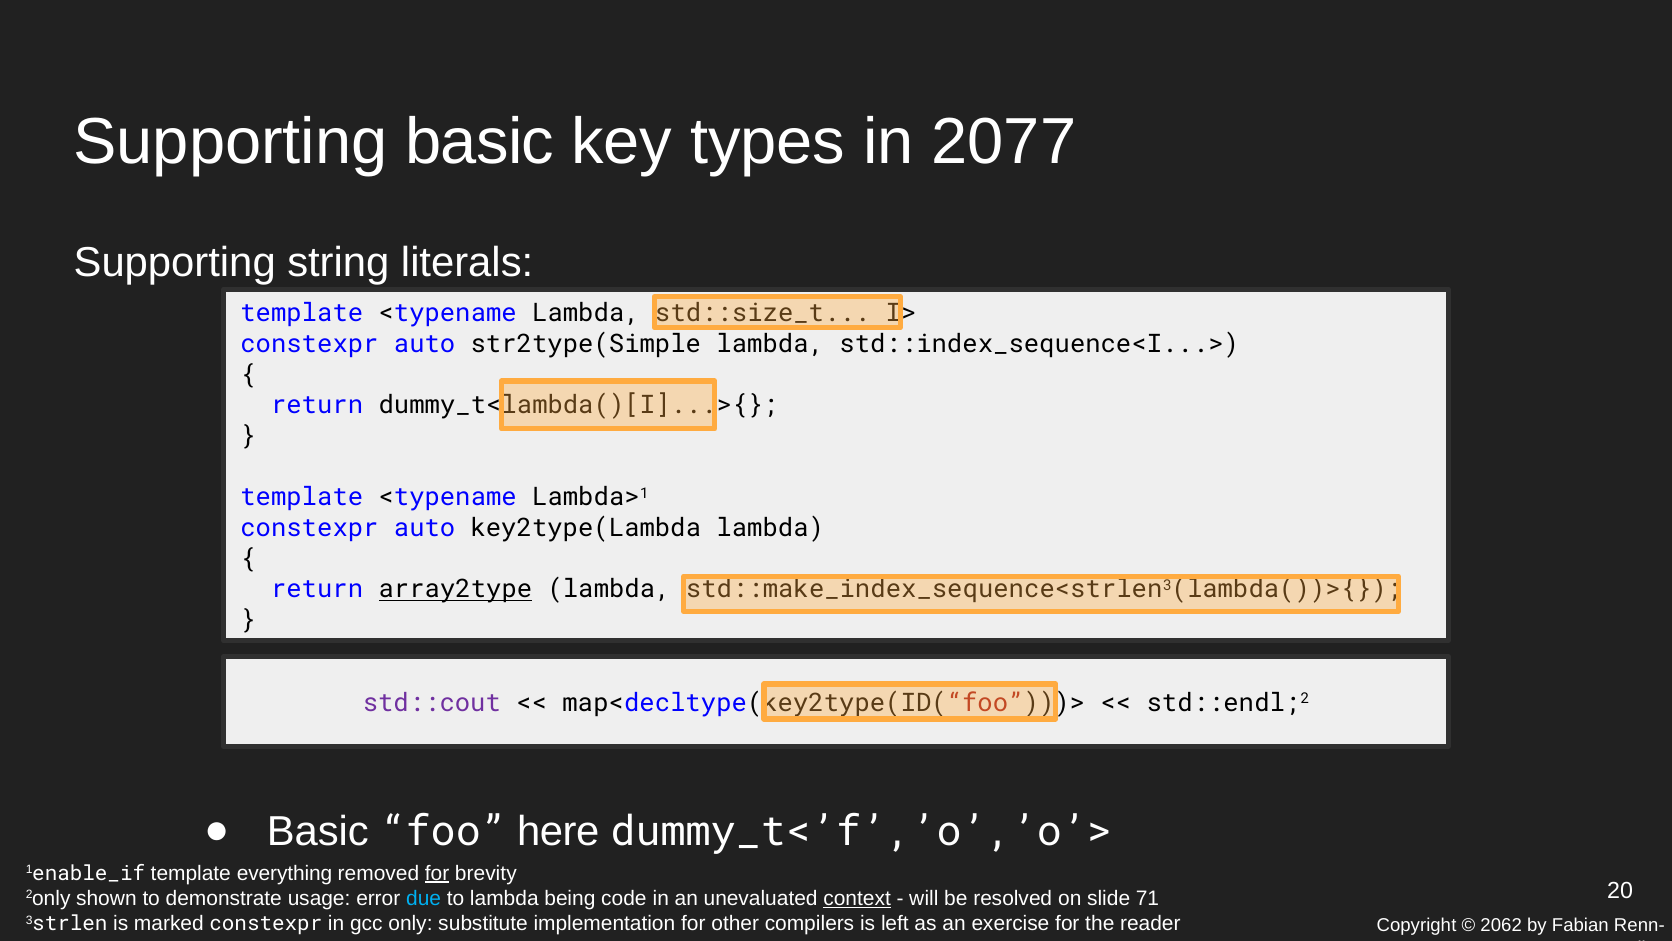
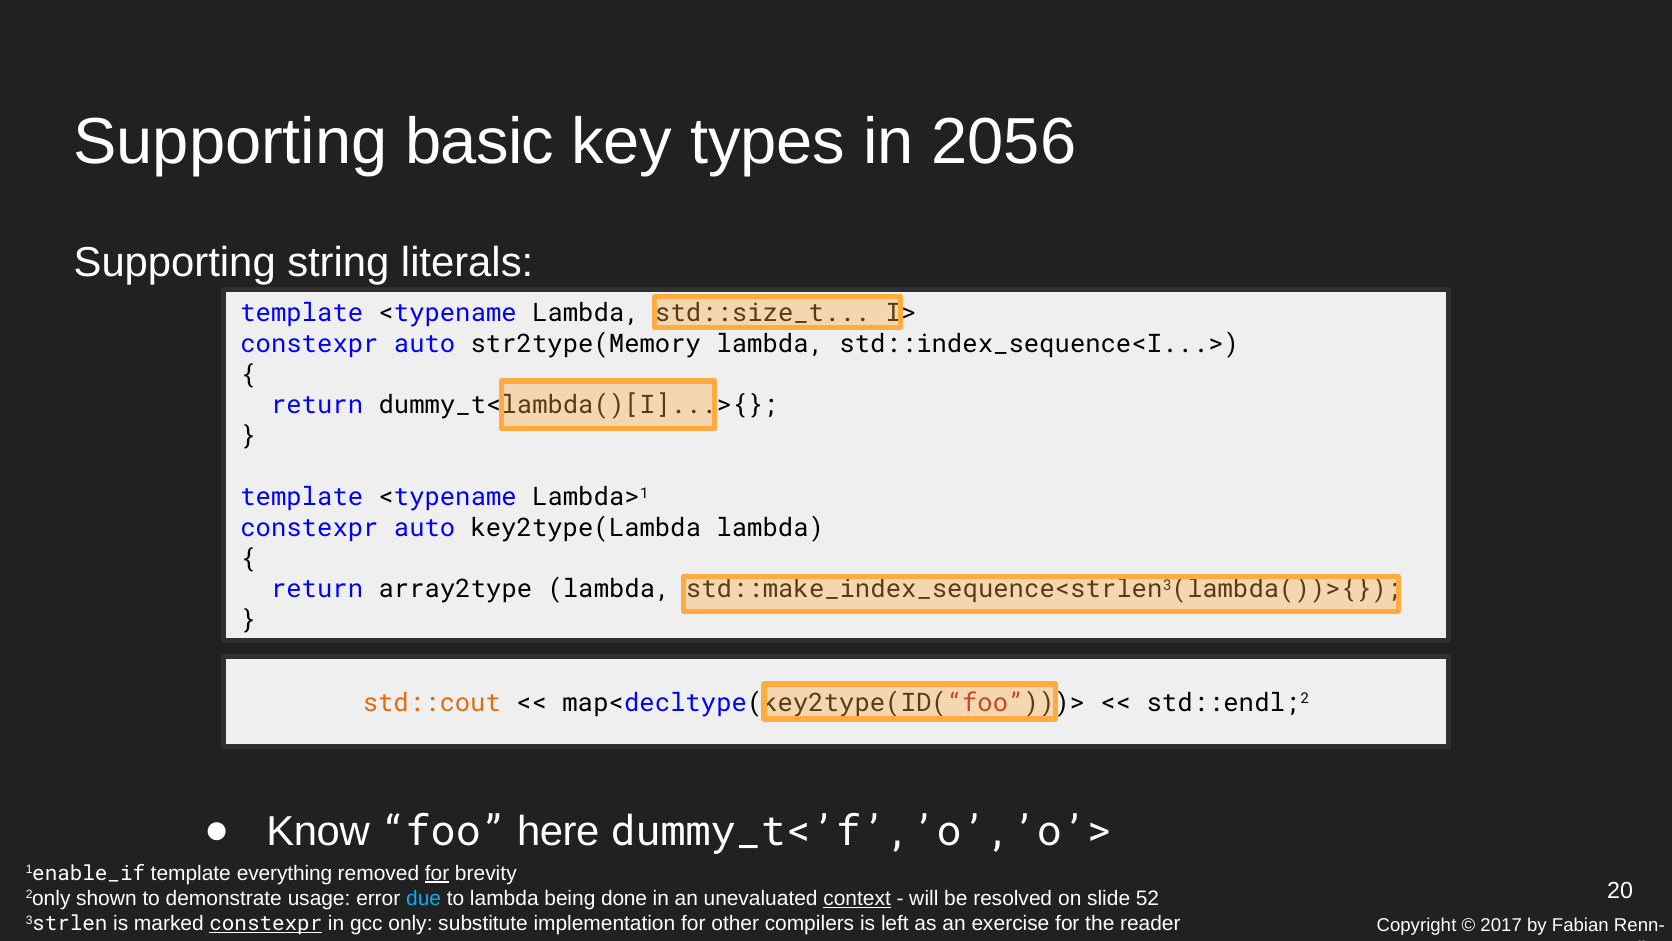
2077: 2077 -> 2056 (1004, 142)
str2type(Simple: str2type(Simple -> str2type(Memory (586, 344)
array2type underline: present -> none (455, 589)
std::cout colour: purple -> orange (432, 703)
Basic: Basic -> Know (318, 832)
code: code -> done (624, 898)
71: 71 -> 52 (1147, 898)
constexpr underline: none -> present (266, 923)
2062: 2062 -> 2017 (1501, 925)
